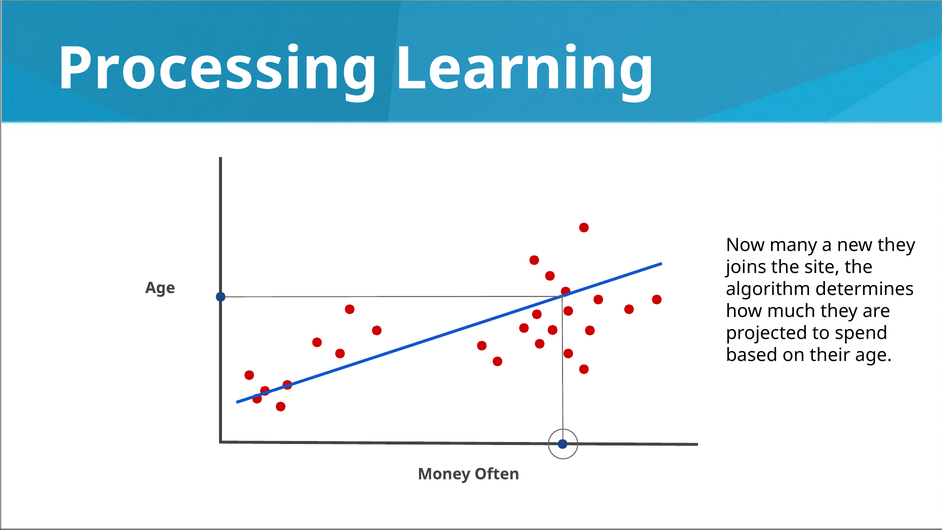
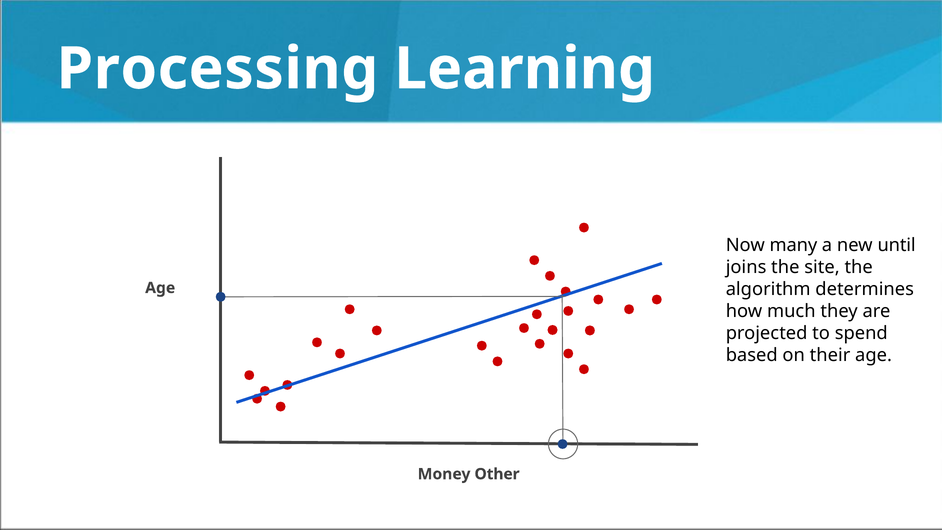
new they: they -> until (897, 245)
Often: Often -> Other (497, 474)
